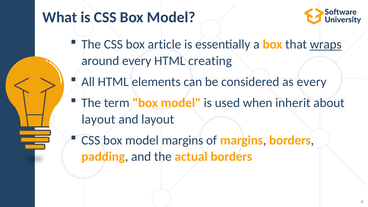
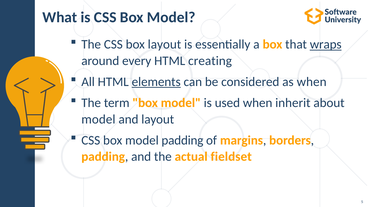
box article: article -> layout (164, 44)
elements underline: none -> present (156, 82)
as every: every -> when (312, 82)
layout: layout -> model (98, 119)
model margins: margins -> padding (182, 140)
actual borders: borders -> fieldset (231, 157)
